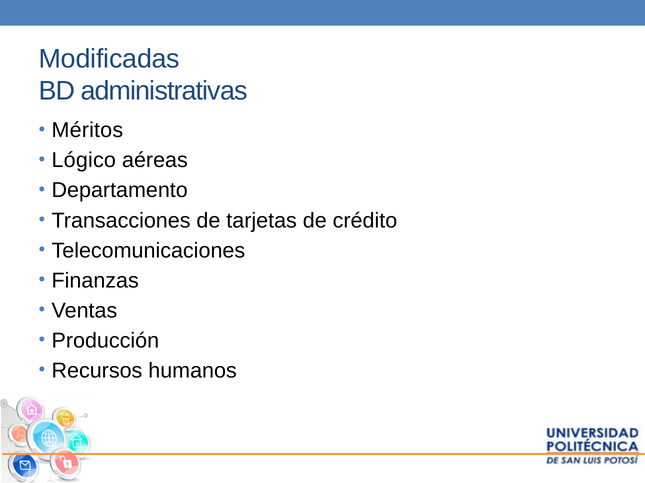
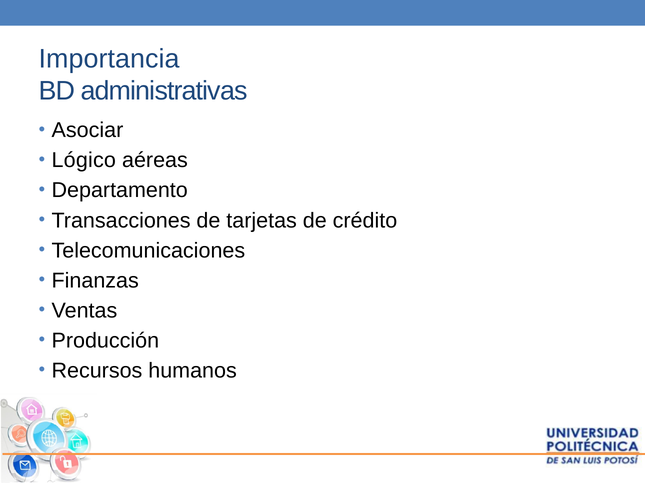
Modificadas: Modificadas -> Importancia (109, 59)
Méritos: Méritos -> Asociar (87, 131)
